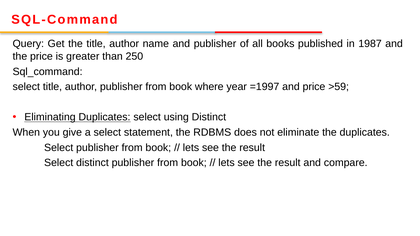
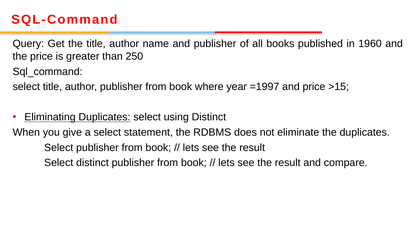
1987: 1987 -> 1960 (370, 44)
>59: >59 -> >15 (339, 87)
